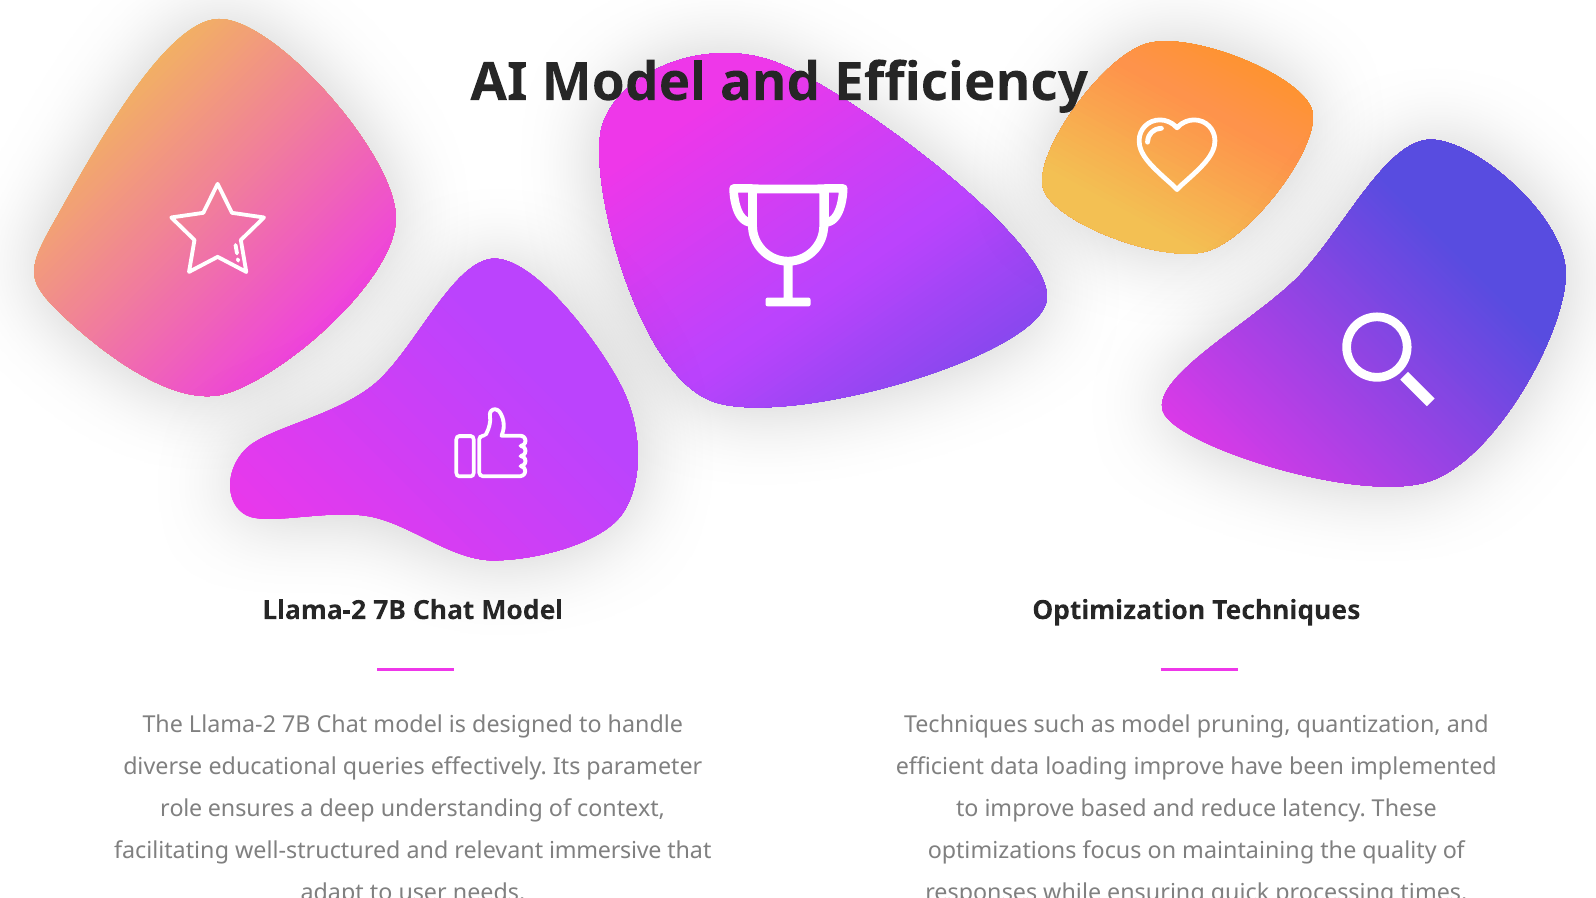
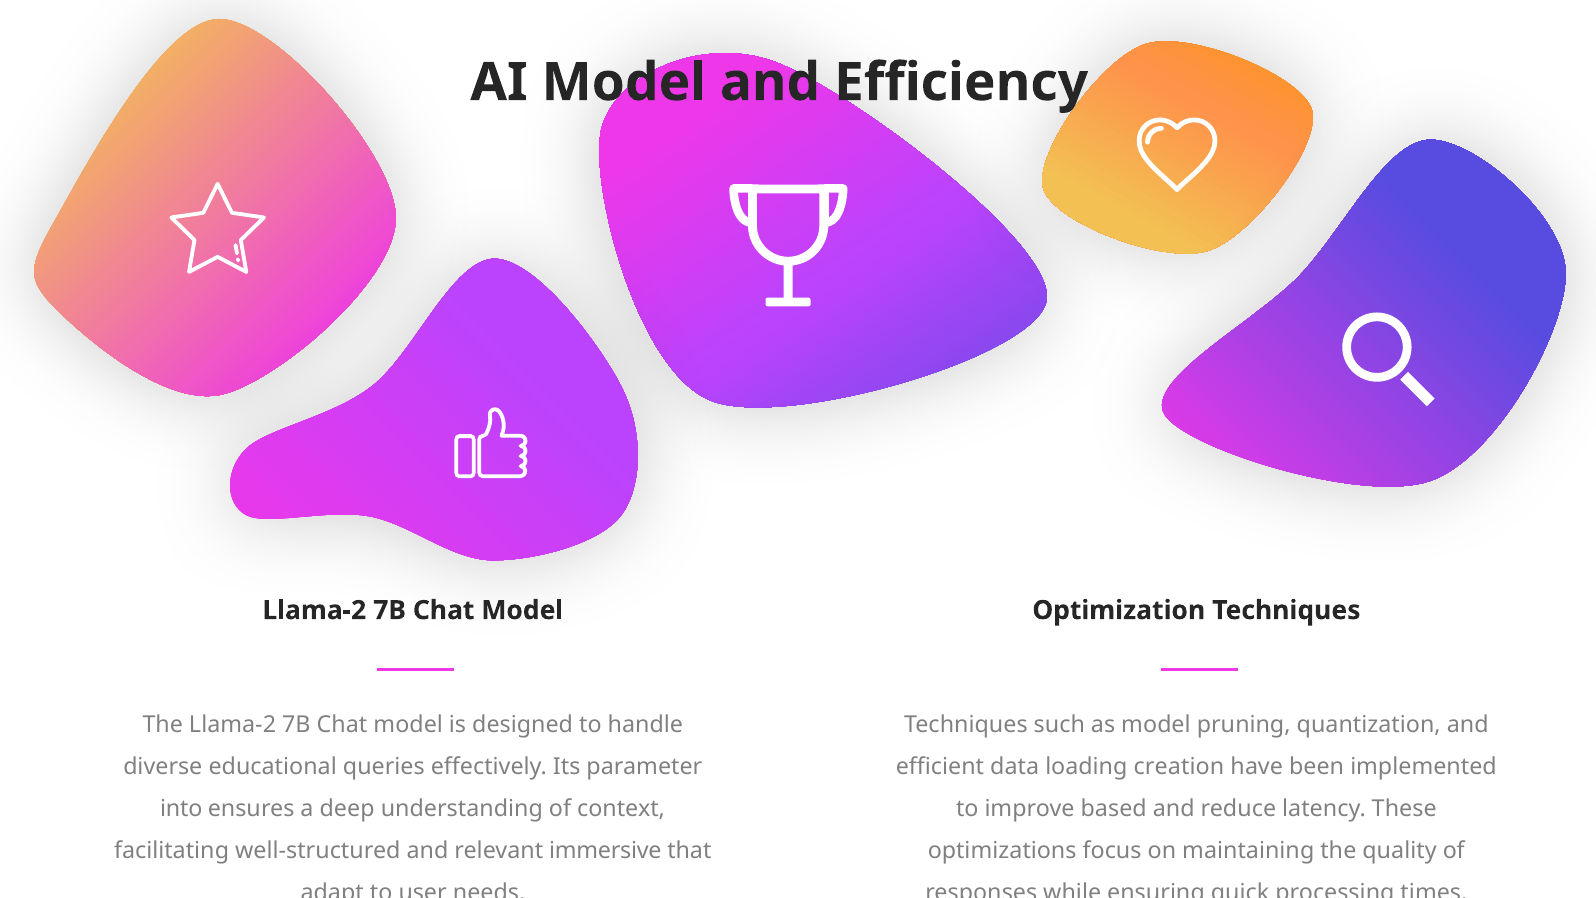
loading improve: improve -> creation (1179, 767)
role: role -> into (181, 809)
